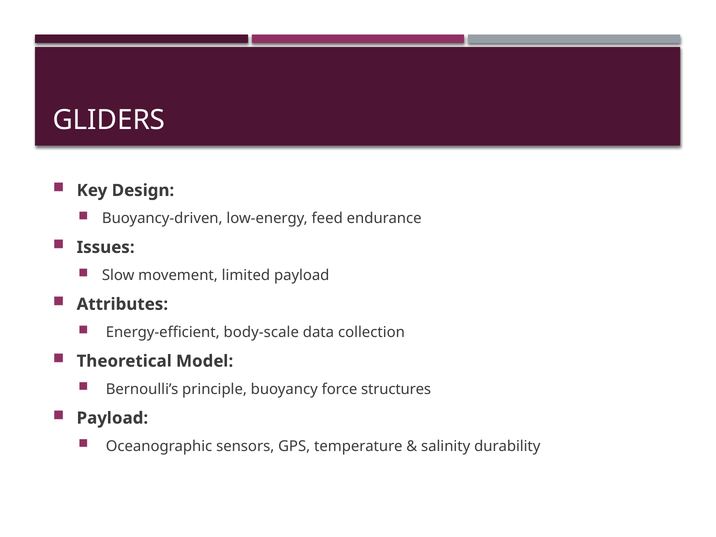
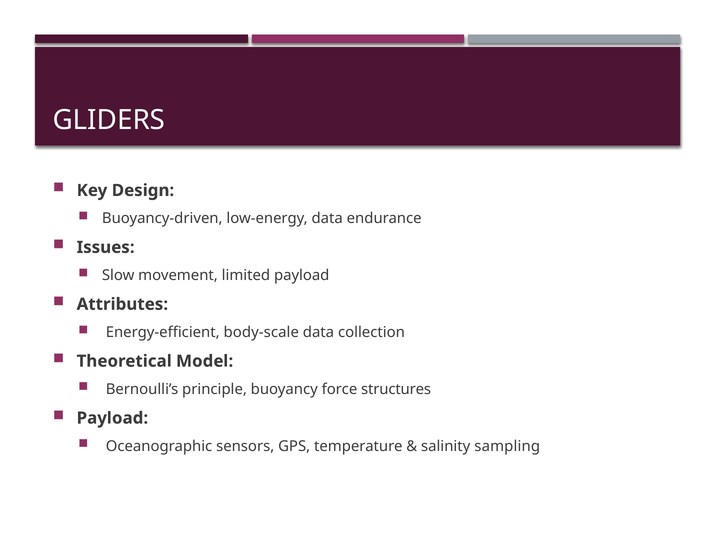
low-energy feed: feed -> data (327, 219)
durability: durability -> sampling (507, 446)
